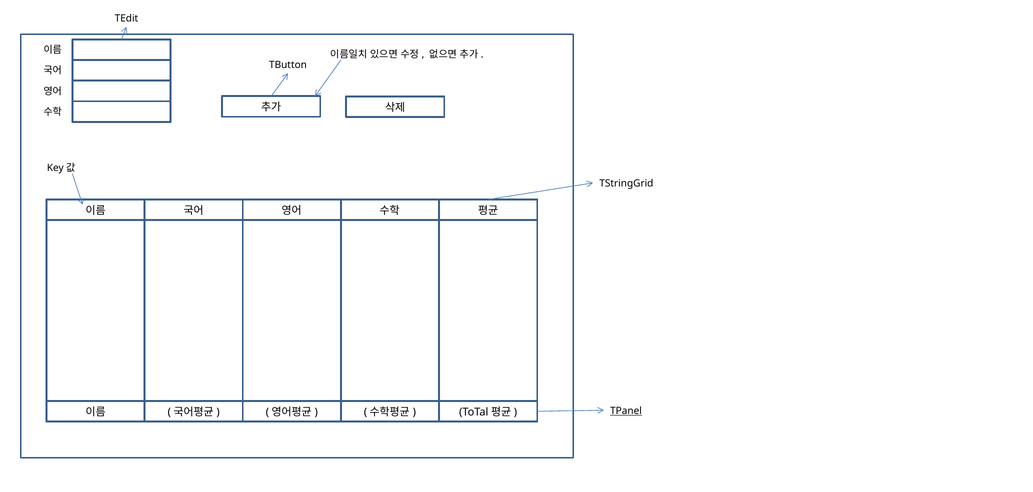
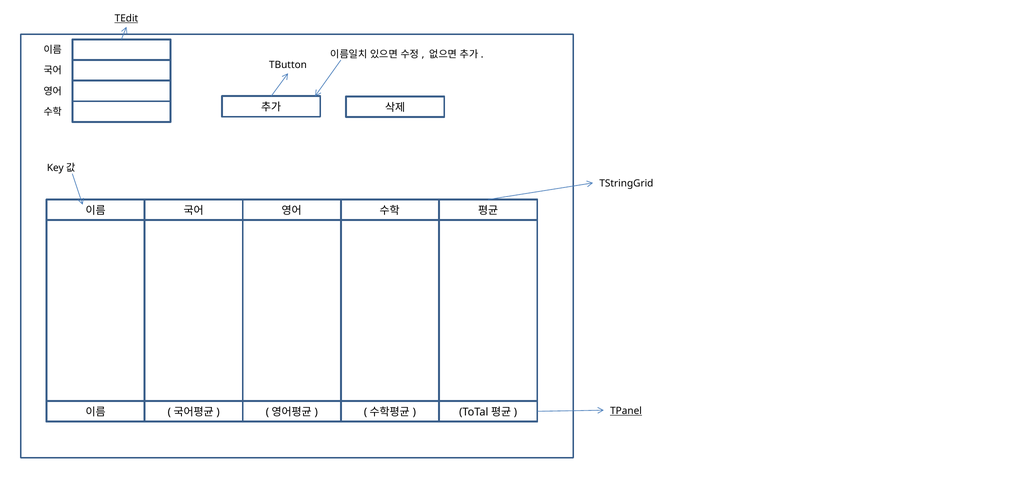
TEdit underline: none -> present (126, 18)
